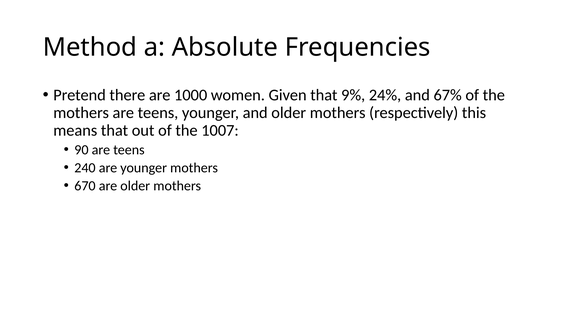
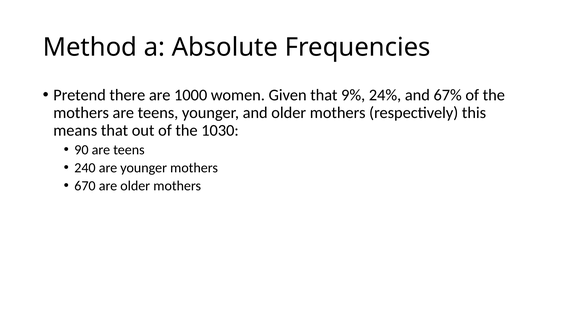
1007: 1007 -> 1030 (220, 130)
